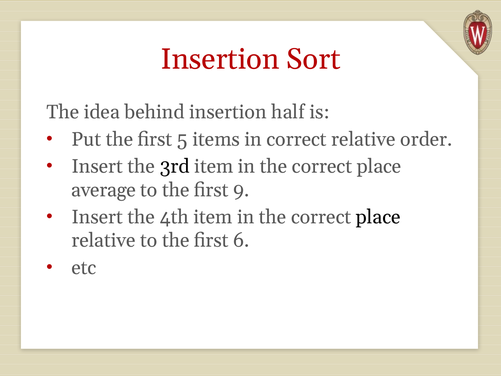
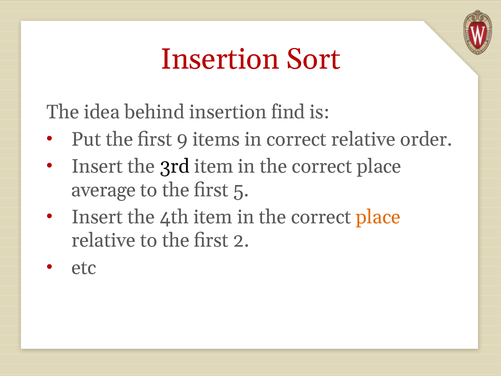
half: half -> find (288, 112)
5: 5 -> 9 (182, 139)
9: 9 -> 5 (241, 190)
place colour: black -> orange (378, 217)
6: 6 -> 2 (241, 240)
